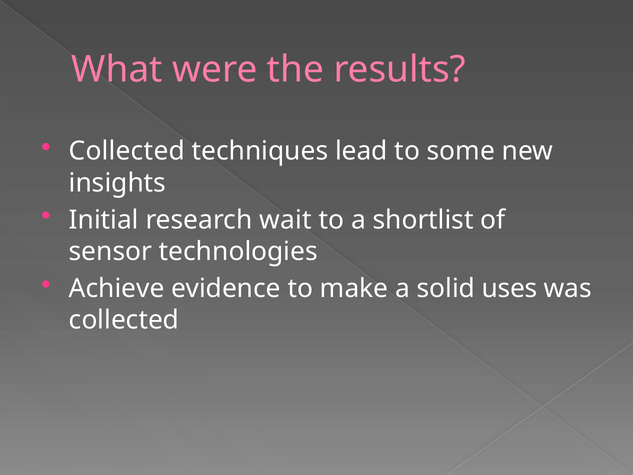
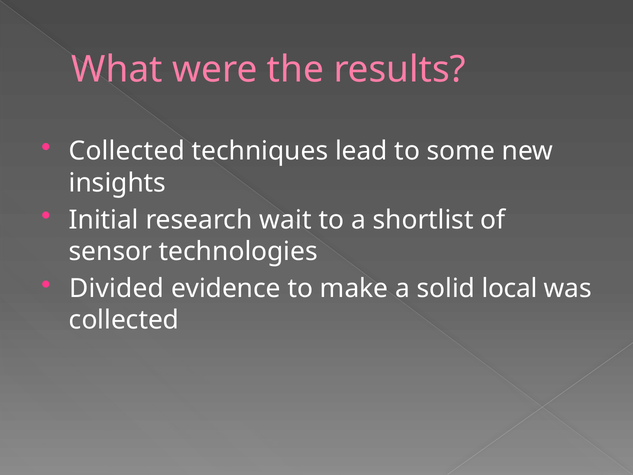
Achieve: Achieve -> Divided (117, 288)
uses: uses -> local (510, 288)
